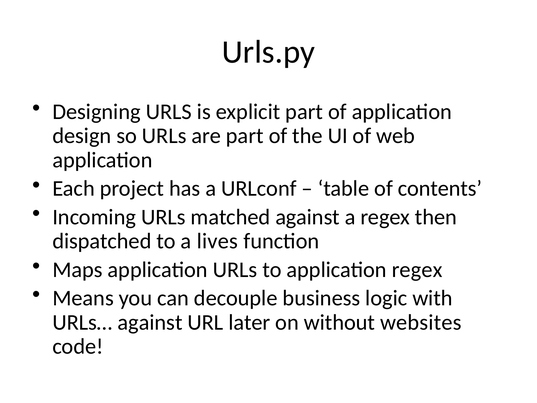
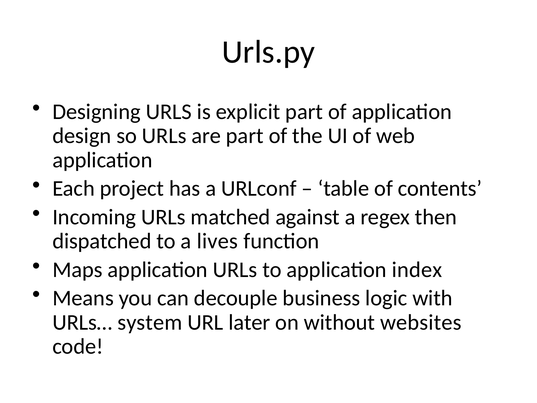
application regex: regex -> index (417, 270)
URLs… against: against -> system (150, 322)
